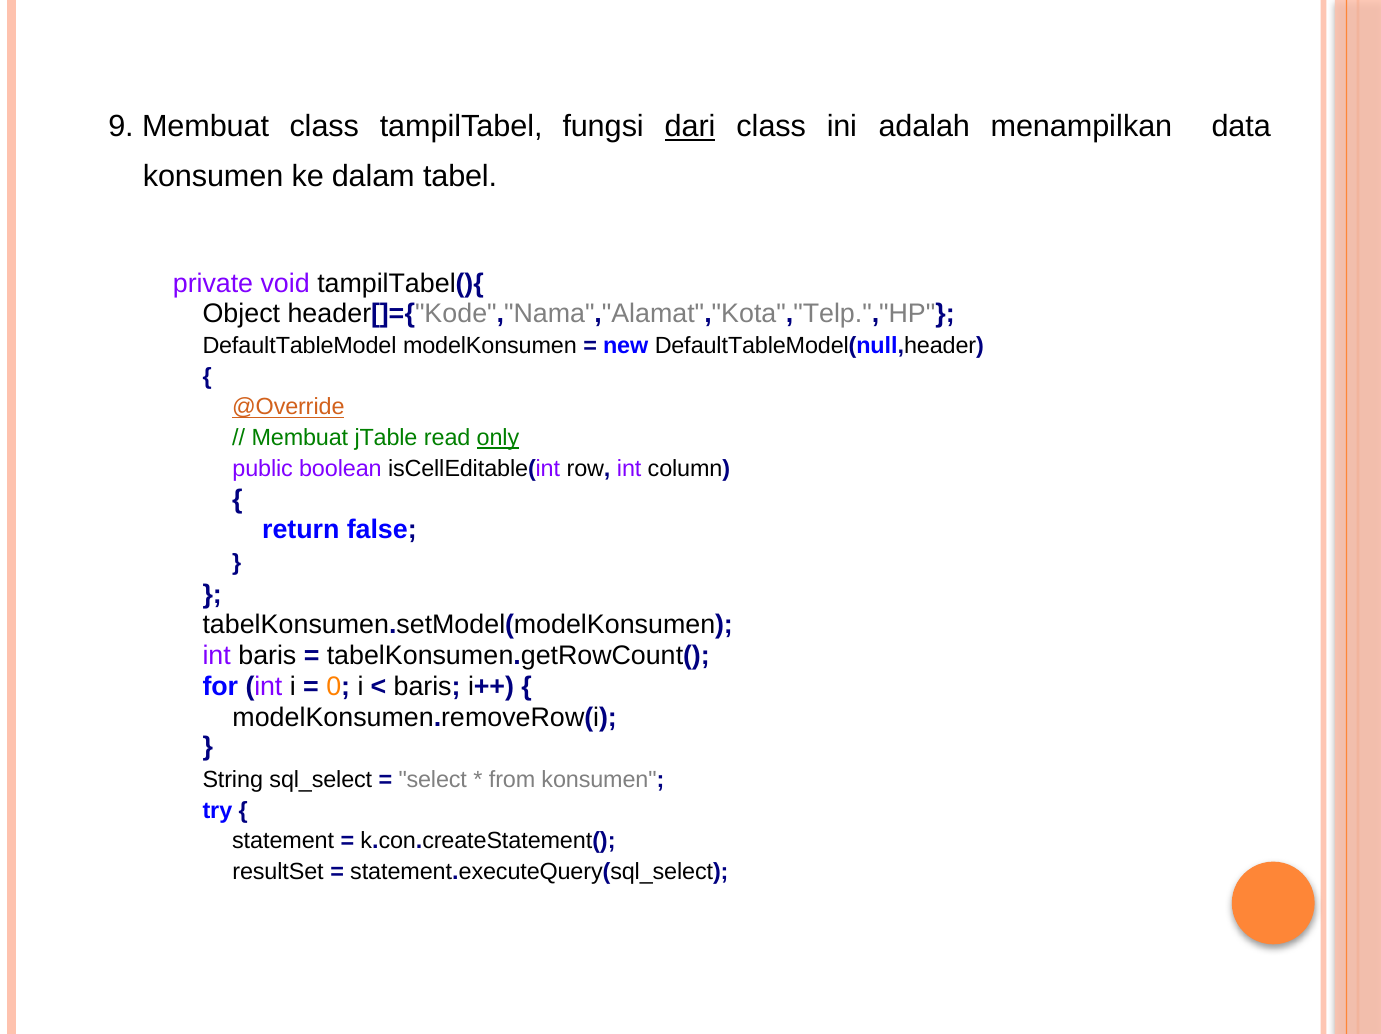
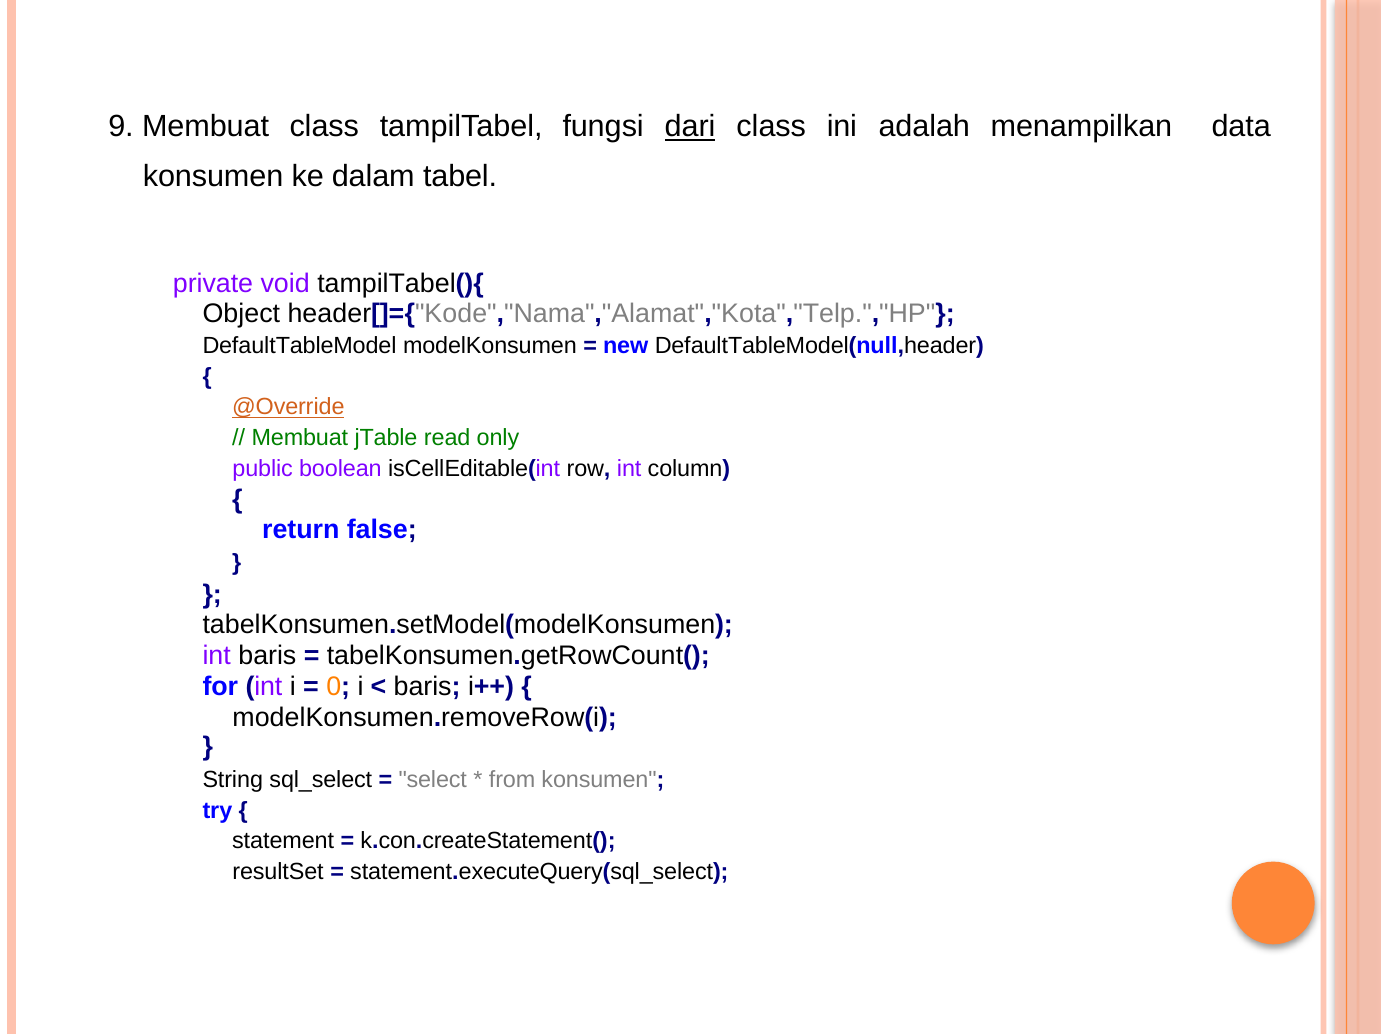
only underline: present -> none (498, 438)
